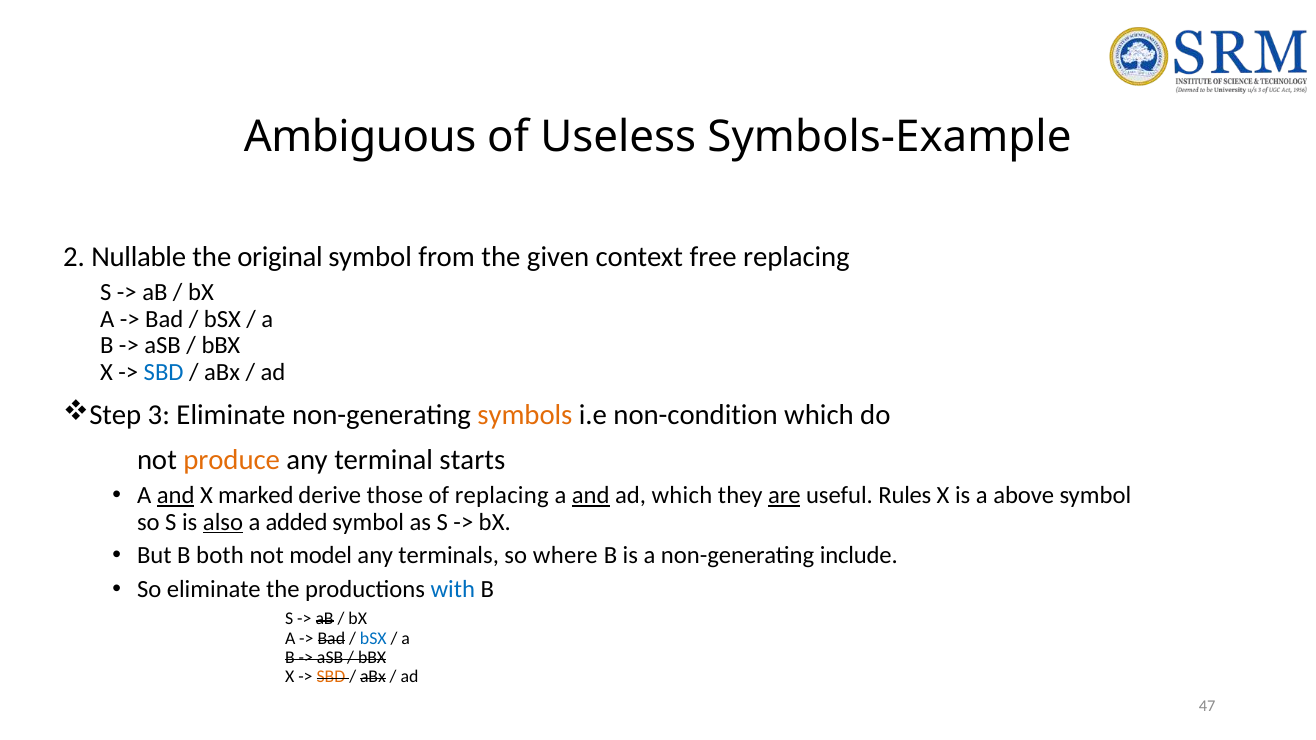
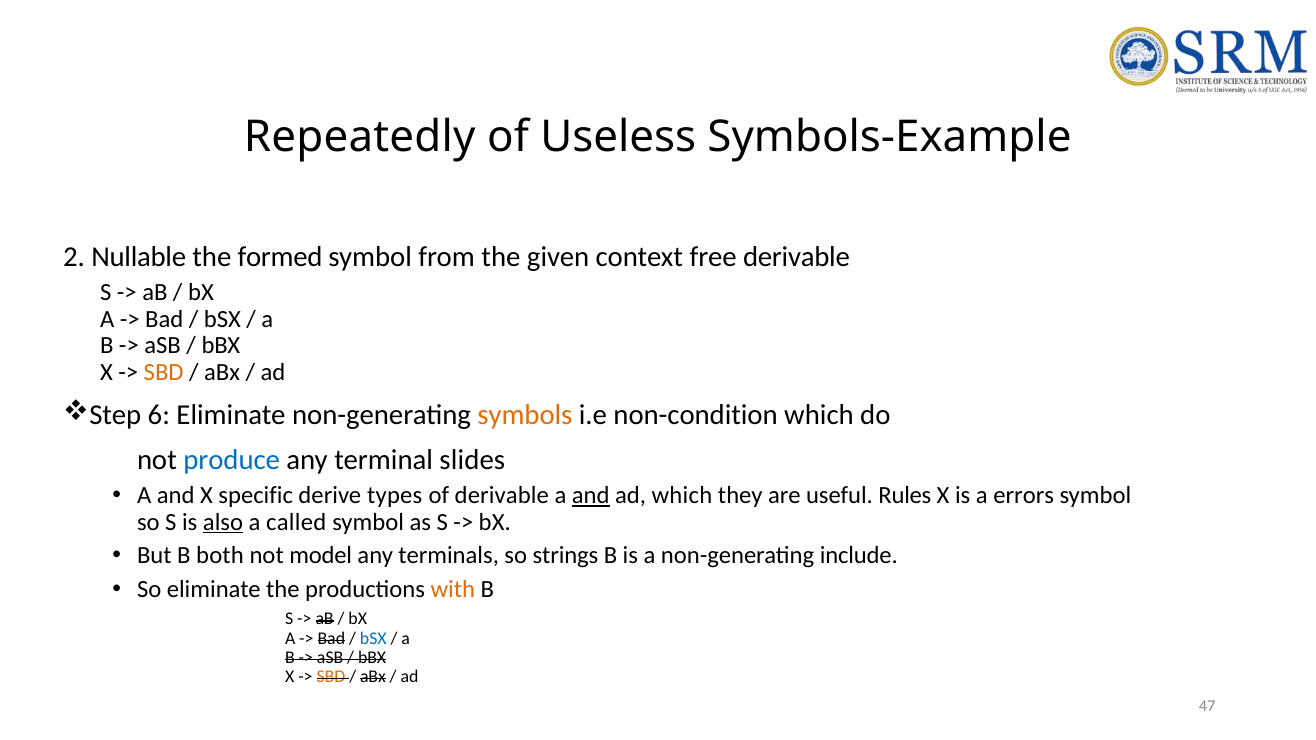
Ambiguous: Ambiguous -> Repeatedly (360, 137)
original: original -> formed (280, 257)
free replacing: replacing -> derivable (796, 257)
SBD colour: blue -> orange (164, 372)
3: 3 -> 6 (159, 415)
produce colour: orange -> blue (232, 460)
starts: starts -> slides (472, 460)
and underline: present -> none (176, 496)
marked: marked -> specific (256, 496)
those: those -> types (395, 496)
of replacing: replacing -> derivable (502, 496)
are underline: present -> none (784, 496)
above: above -> errors (1024, 496)
added: added -> called (296, 522)
where: where -> strings (566, 556)
with colour: blue -> orange (453, 589)
